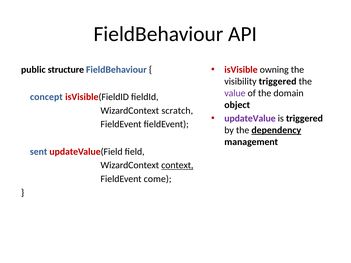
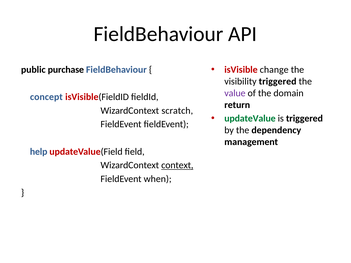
owning: owning -> change (274, 70)
structure: structure -> purchase (66, 70)
object: object -> return (237, 105)
updateValue colour: purple -> green (250, 119)
dependency underline: present -> none (276, 130)
sent: sent -> help (39, 152)
come: come -> when (158, 179)
